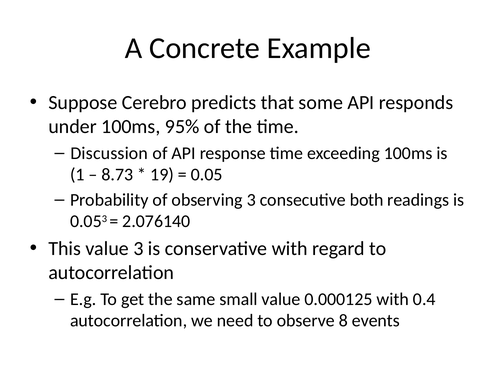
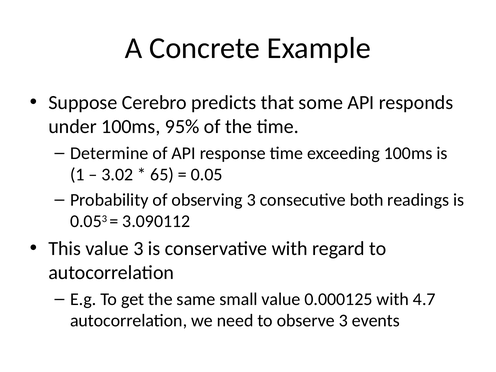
Discussion: Discussion -> Determine (109, 153)
8.73: 8.73 -> 3.02 (117, 175)
19: 19 -> 65 (162, 175)
2.076140: 2.076140 -> 3.090112 (156, 221)
0.4: 0.4 -> 4.7 (424, 299)
observe 8: 8 -> 3 (343, 321)
